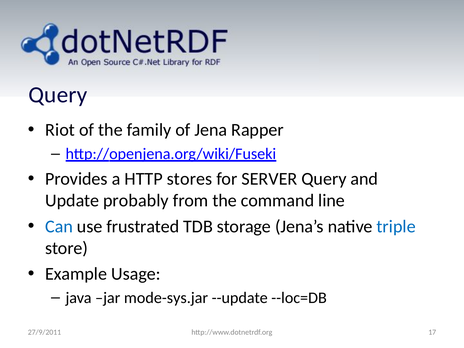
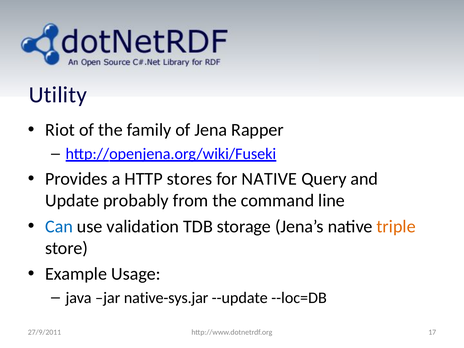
Query: Query -> Utility (58, 95)
for SERVER: SERVER -> NATIVE (269, 179)
frustrated: frustrated -> validation (143, 226)
triple colour: blue -> orange (396, 226)
mode-sys.jar: mode-sys.jar -> native-sys.jar (166, 298)
